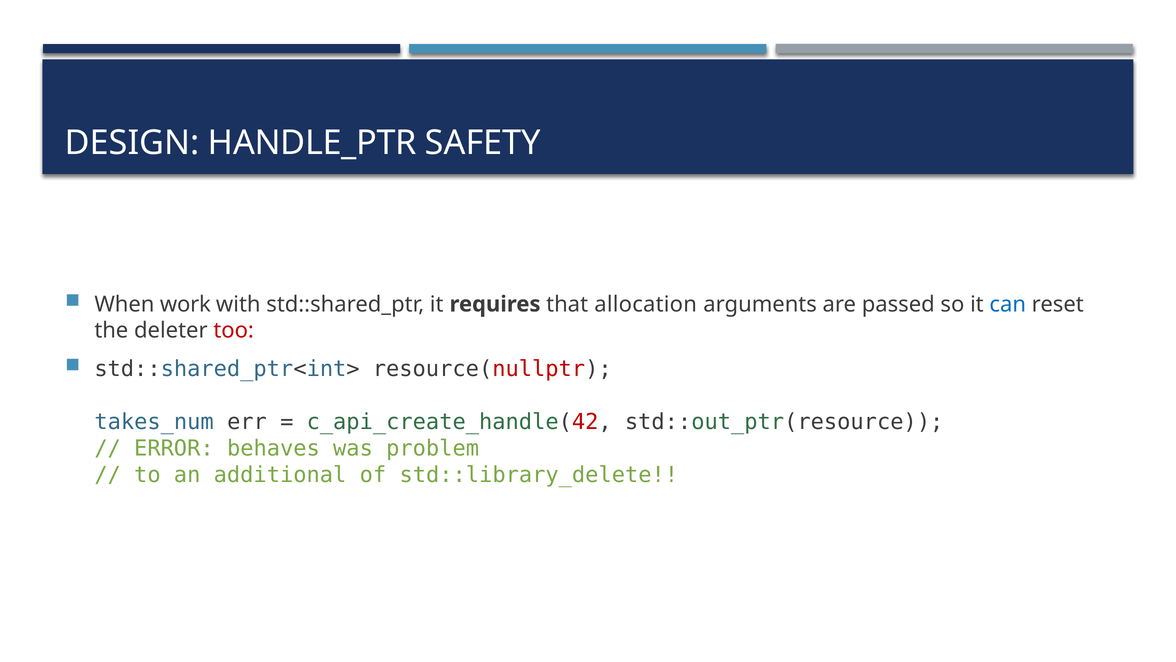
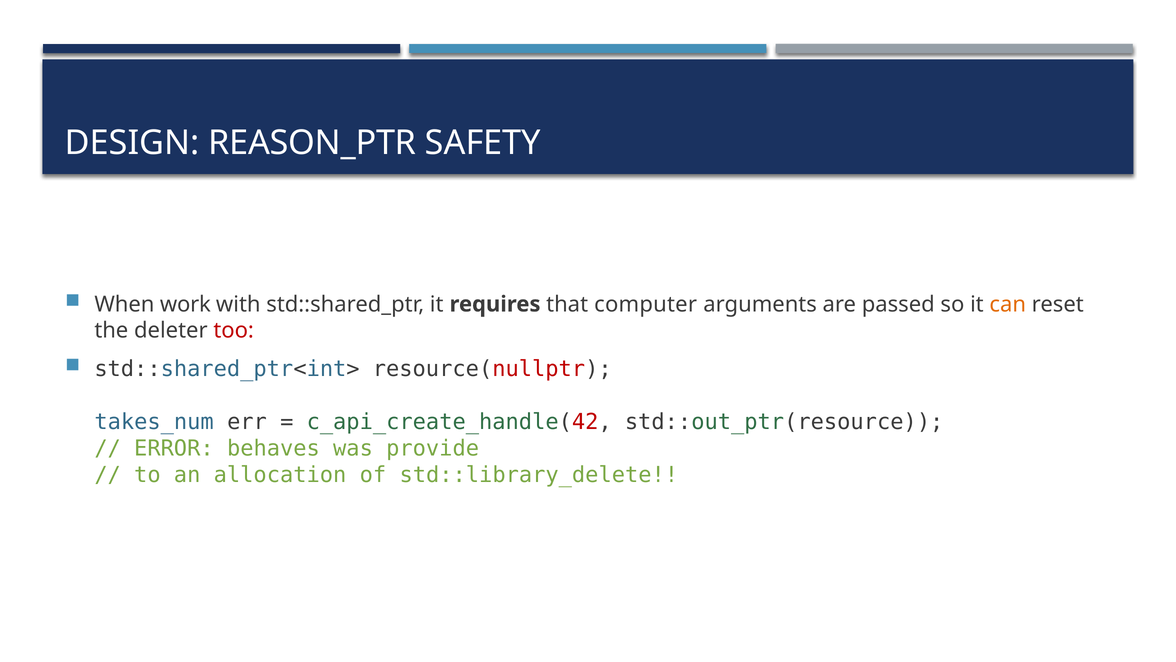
HANDLE_PTR: HANDLE_PTR -> REASON_PTR (312, 143)
allocation: allocation -> computer (646, 304)
can colour: blue -> orange (1008, 304)
problem: problem -> provide (433, 448)
additional: additional -> allocation (280, 475)
